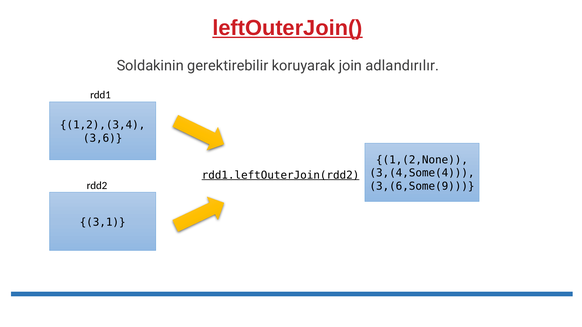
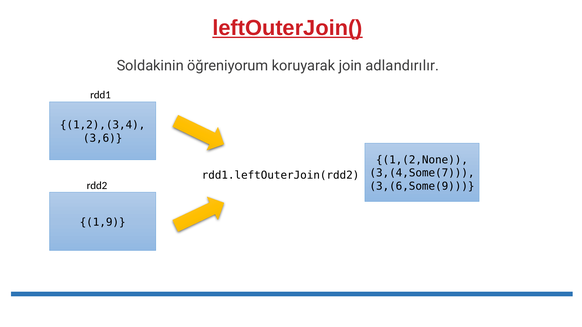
gerektirebilir: gerektirebilir -> öğreniyorum (228, 66)
3,(4,Some(4: 3,(4,Some(4 -> 3,(4,Some(7 (422, 173)
rdd1.leftOuterJoin(rdd2 underline: present -> none (281, 175)
3,1: 3,1 -> 1,9 (103, 222)
